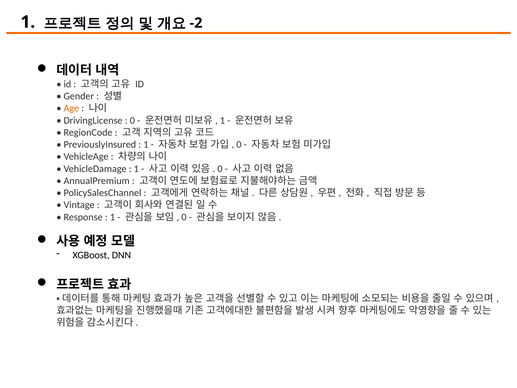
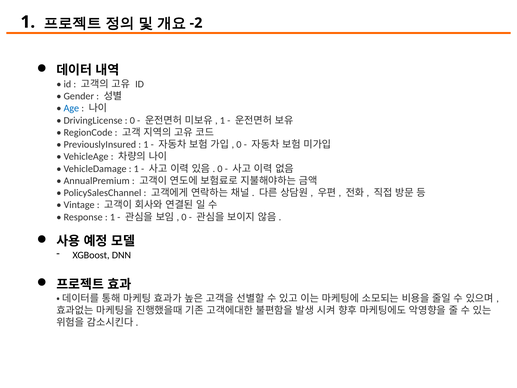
Age colour: orange -> blue (71, 108)
